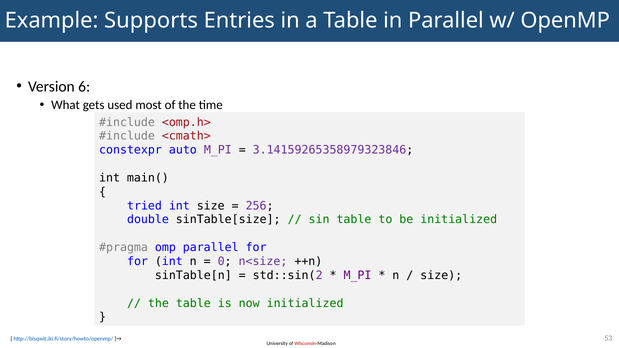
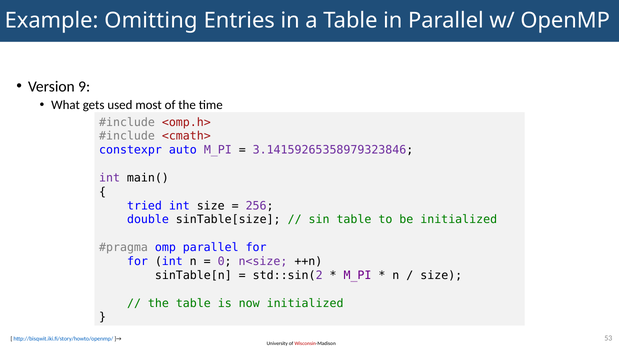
Supports: Supports -> Omitting (151, 21)
6: 6 -> 9 (84, 87)
int colour: black -> purple (110, 178)
